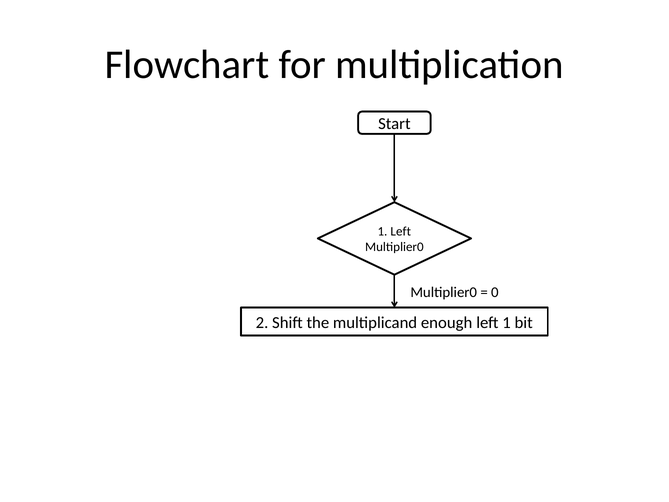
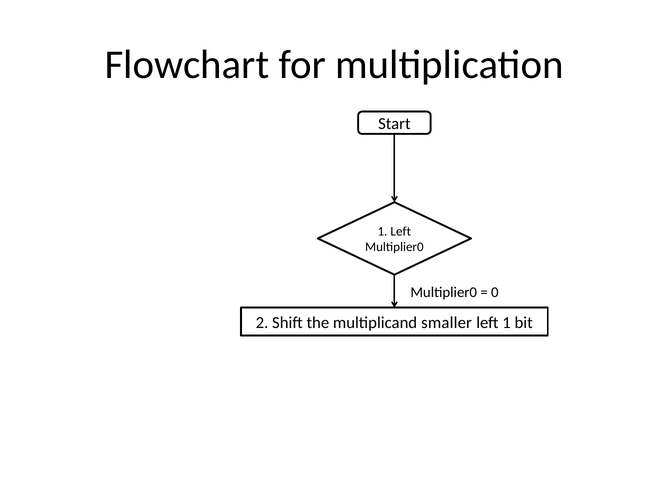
enough: enough -> smaller (447, 323)
